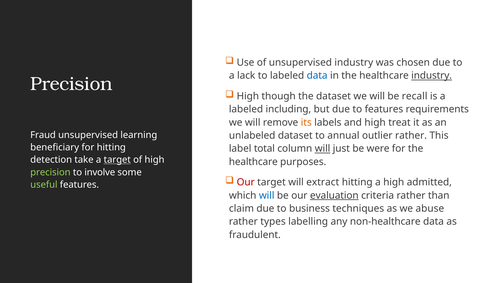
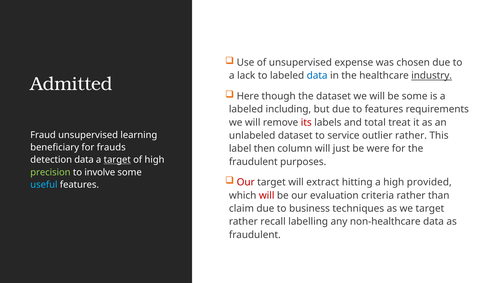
unsupervised industry: industry -> expense (354, 63)
Precision: Precision -> Admitted (71, 84)
High: High -> Here (248, 96)
be recall: recall -> some (415, 96)
its colour: orange -> red (306, 122)
and high: high -> total (375, 122)
annual: annual -> service (343, 136)
for hitting: hitting -> frauds (111, 147)
total: total -> then (264, 149)
will underline: present -> none (323, 149)
detection take: take -> data (84, 160)
healthcare: healthcare -> fraudulent (253, 162)
admitted: admitted -> provided (429, 182)
useful colour: light green -> light blue (44, 185)
will colour: blue -> red (267, 195)
evaluation underline: present -> none (334, 195)
we abuse: abuse -> target (430, 209)
types: types -> recall (273, 222)
